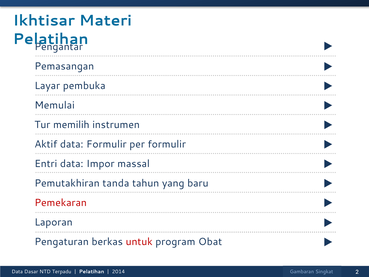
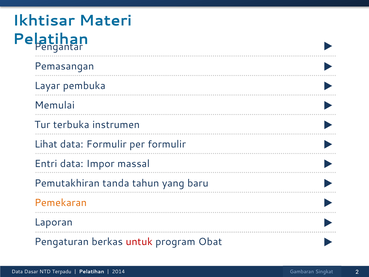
memilih: memilih -> terbuka (71, 125)
Aktif: Aktif -> Lihat (46, 144)
Pemekaran colour: red -> orange (61, 202)
